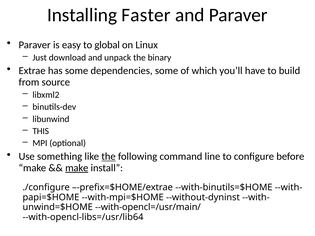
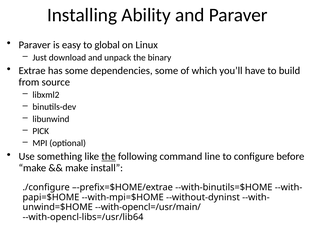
Faster: Faster -> Ability (146, 15)
THIS: THIS -> PICK (41, 131)
make underline: present -> none (77, 168)
